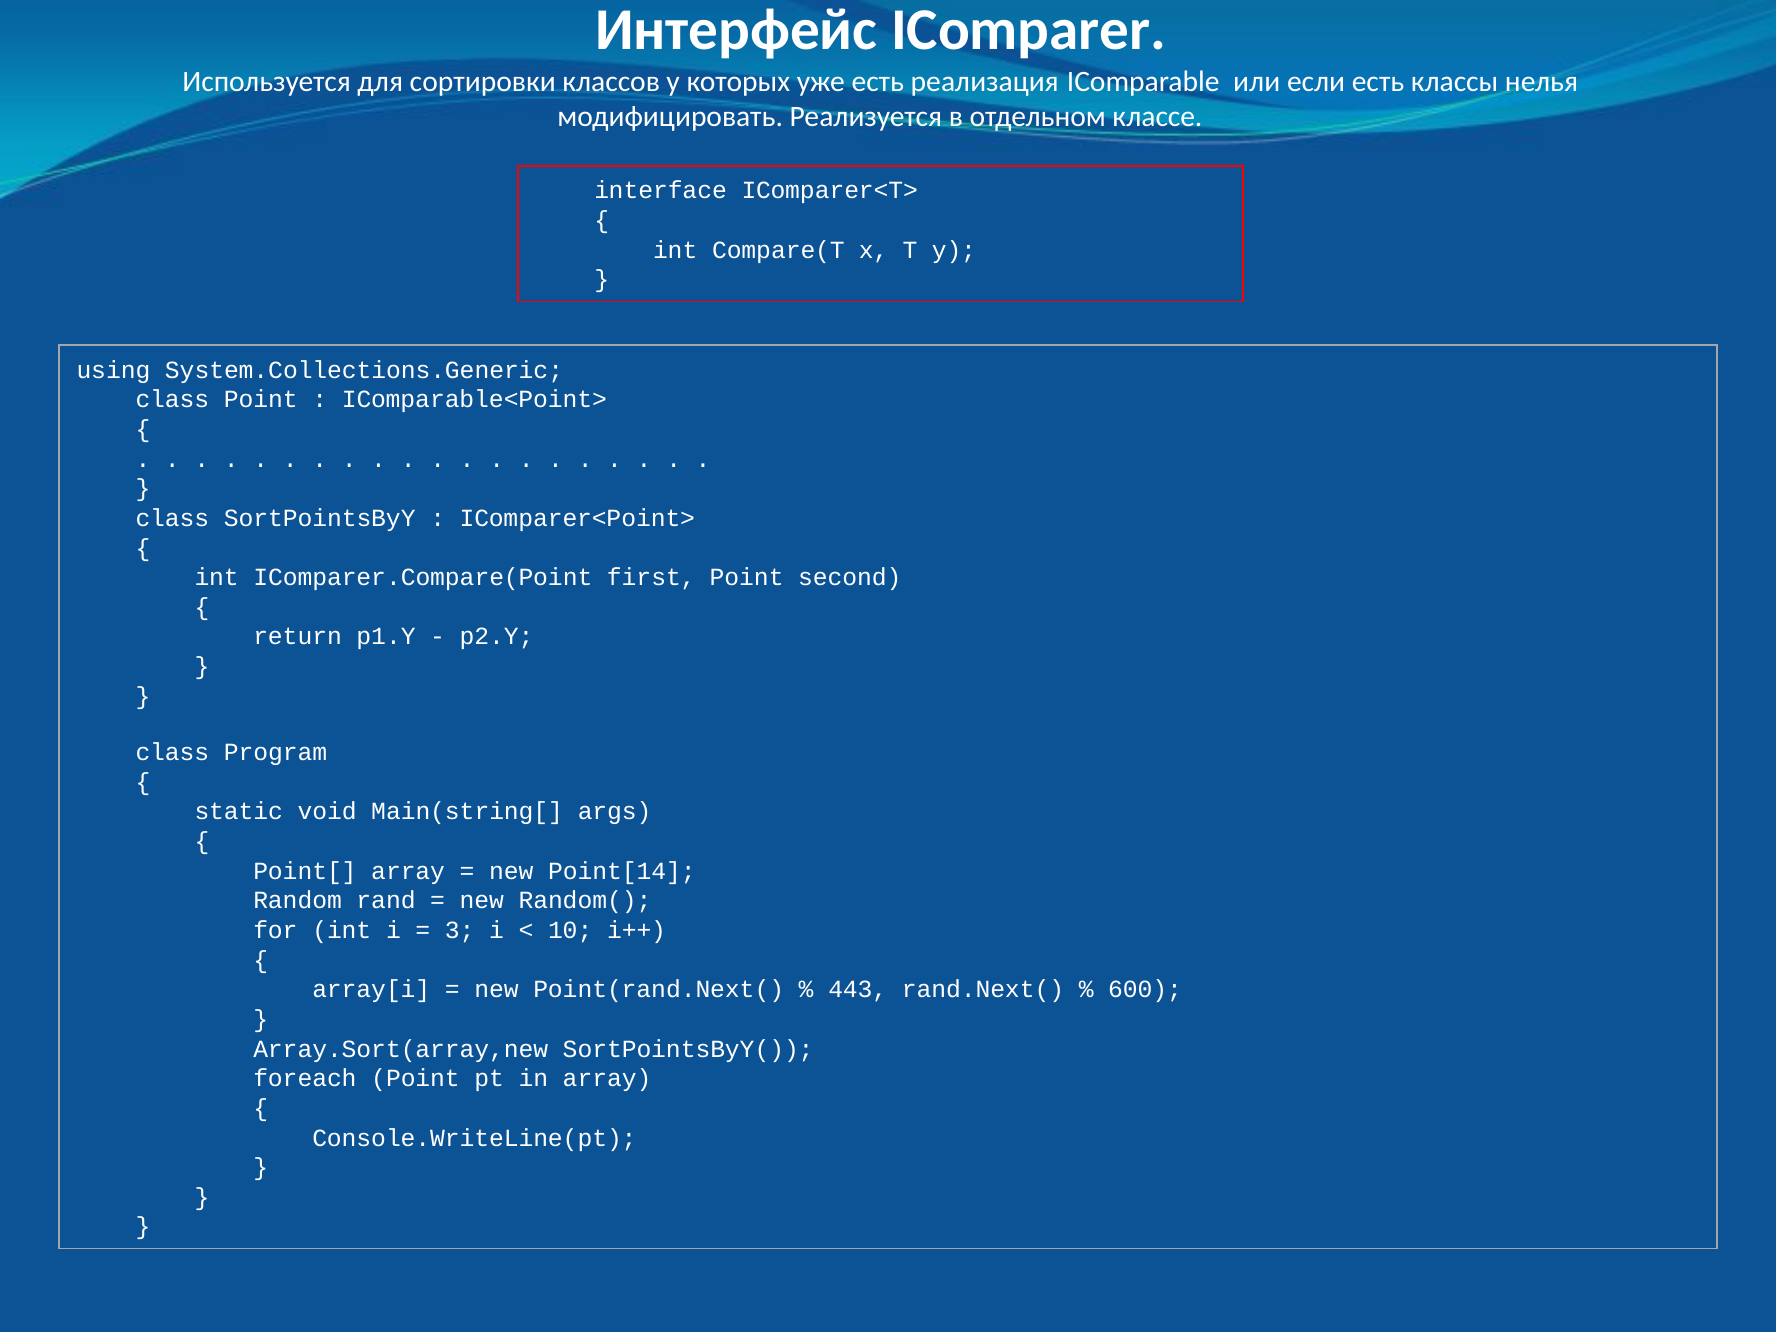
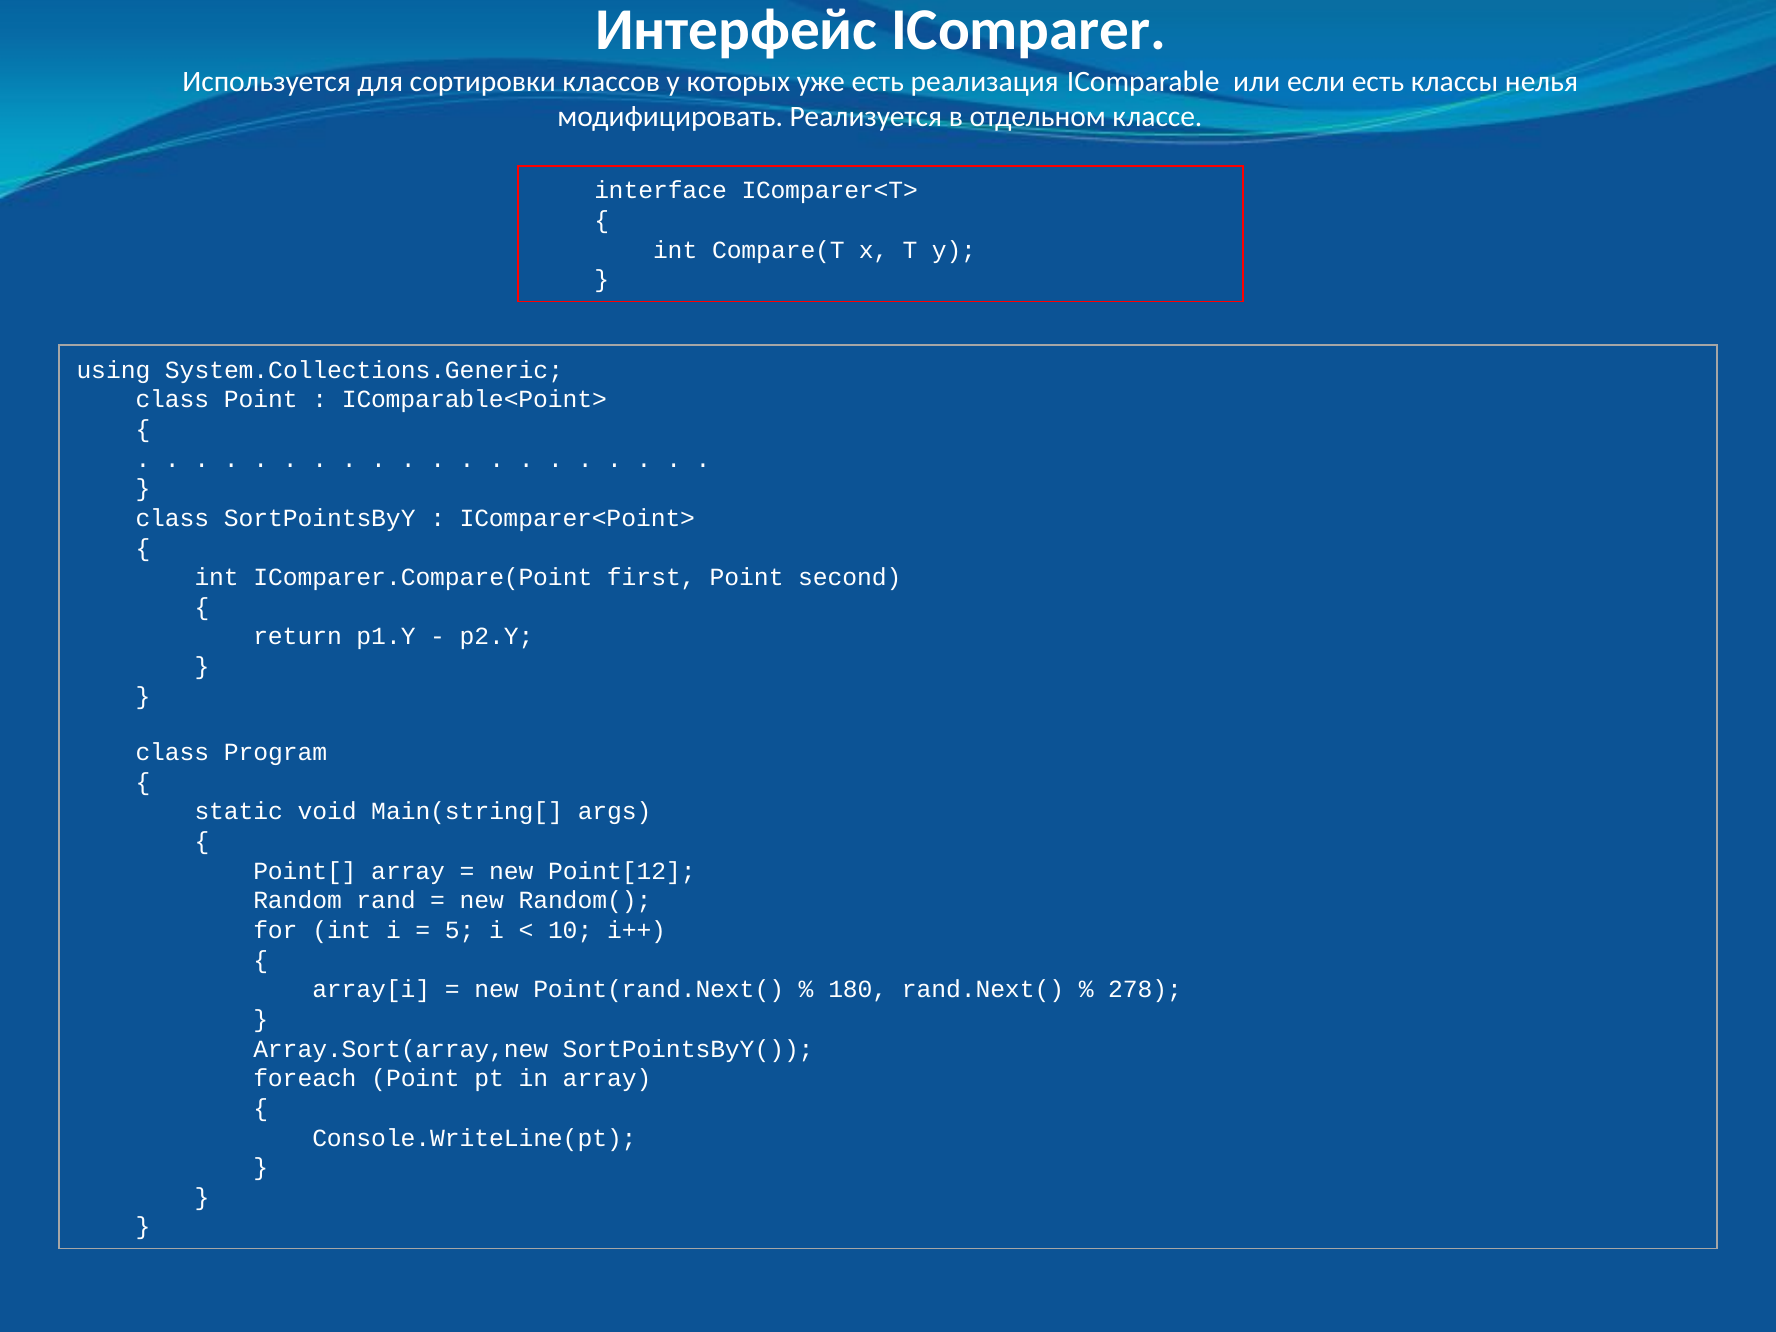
Point[14: Point[14 -> Point[12 (622, 871)
3: 3 -> 5 (460, 930)
443: 443 -> 180 (858, 990)
600: 600 -> 278 (1145, 990)
